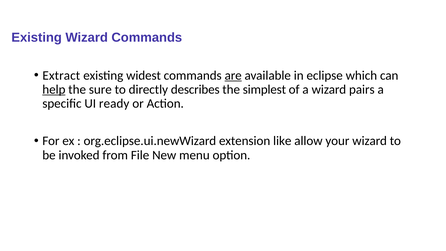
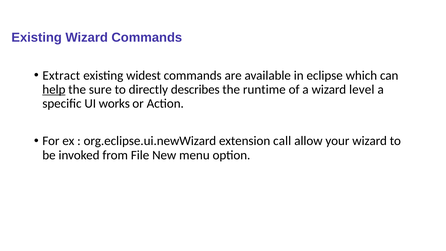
are underline: present -> none (233, 75)
simplest: simplest -> runtime (264, 89)
pairs: pairs -> level (362, 89)
ready: ready -> works (114, 104)
like: like -> call (282, 141)
